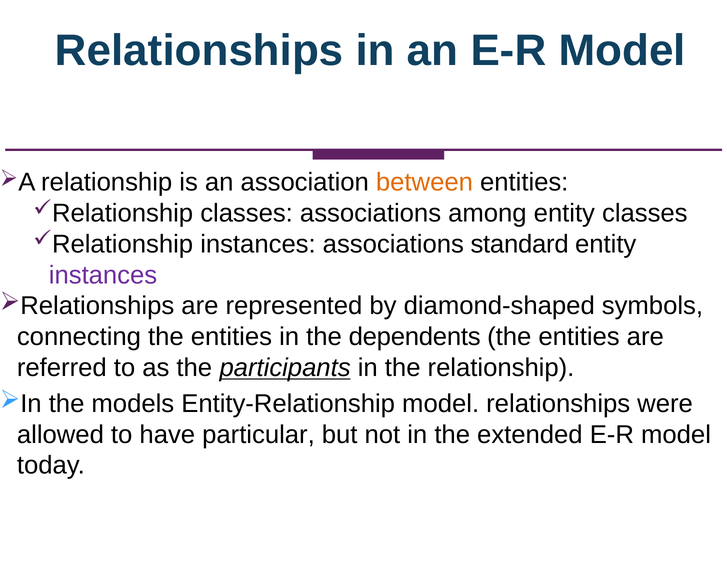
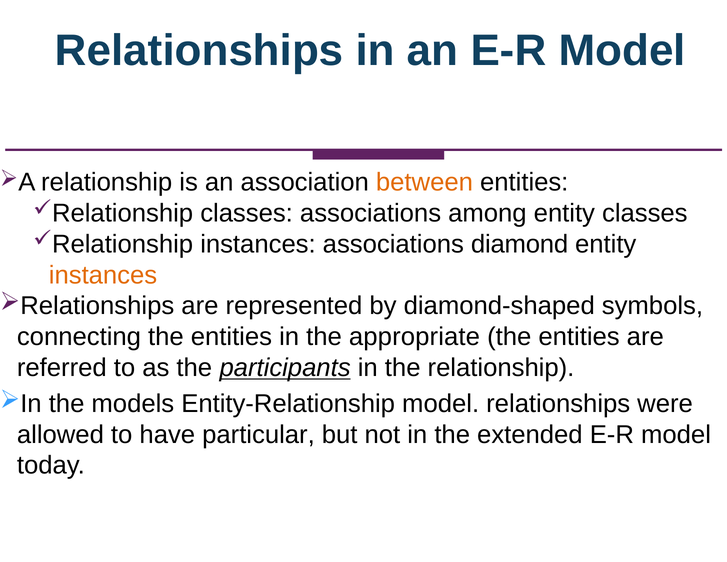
standard: standard -> diamond (520, 244)
instances colour: purple -> orange (103, 275)
dependents: dependents -> appropriate (414, 337)
